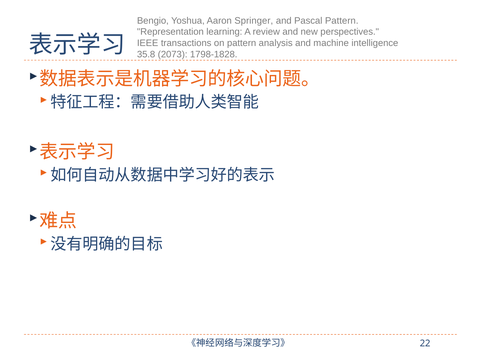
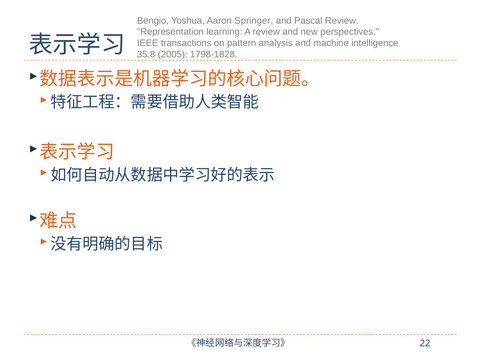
Pascal Pattern: Pattern -> Review (342, 21)
2073: 2073 -> 2005 (173, 54)
